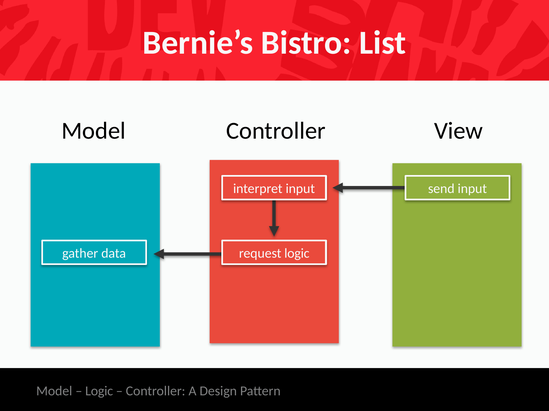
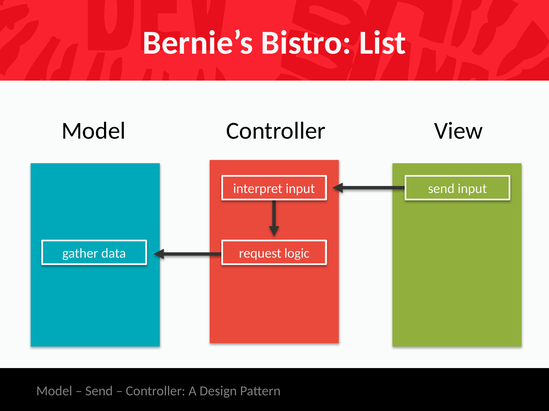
Logic: Logic -> Send (99, 392)
